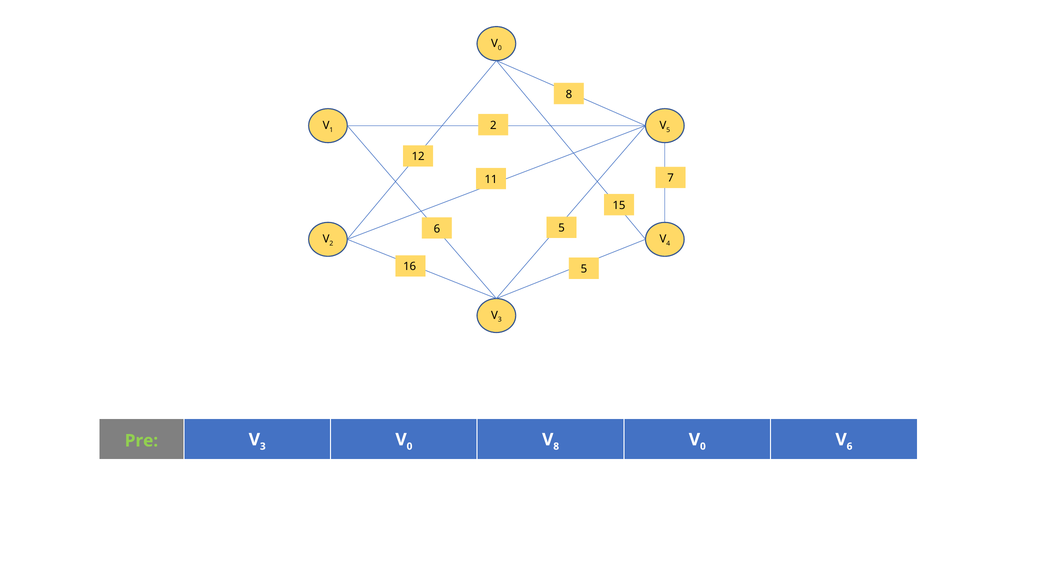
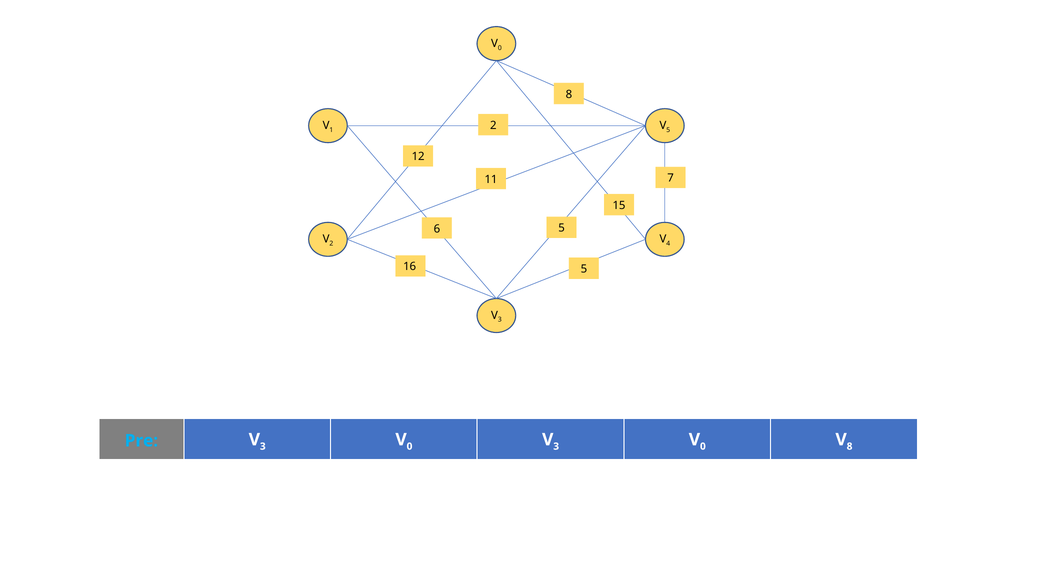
Pre colour: light green -> light blue (141, 441)
8: 8 -> 3 (556, 447)
6: 6 -> 8 (850, 447)
